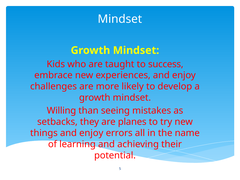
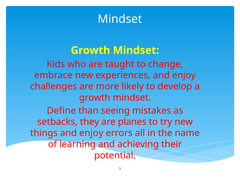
success: success -> change (166, 64)
Willing: Willing -> Define (61, 111)
